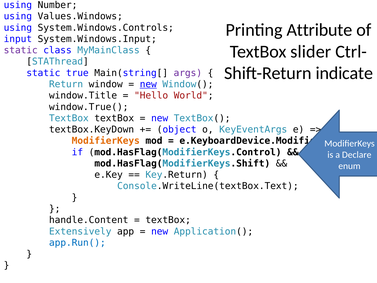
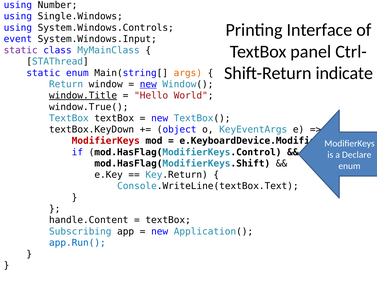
Values.Windows: Values.Windows -> Single.Windows (80, 16)
Attribute: Attribute -> Interface (319, 30)
input: input -> event (18, 39)
slider: slider -> panel (311, 52)
static true: true -> enum (77, 73)
args colour: purple -> orange (188, 73)
window.Title underline: none -> present (83, 95)
ModifierKeys colour: orange -> red (106, 141)
Extensively: Extensively -> Subscribing (80, 231)
